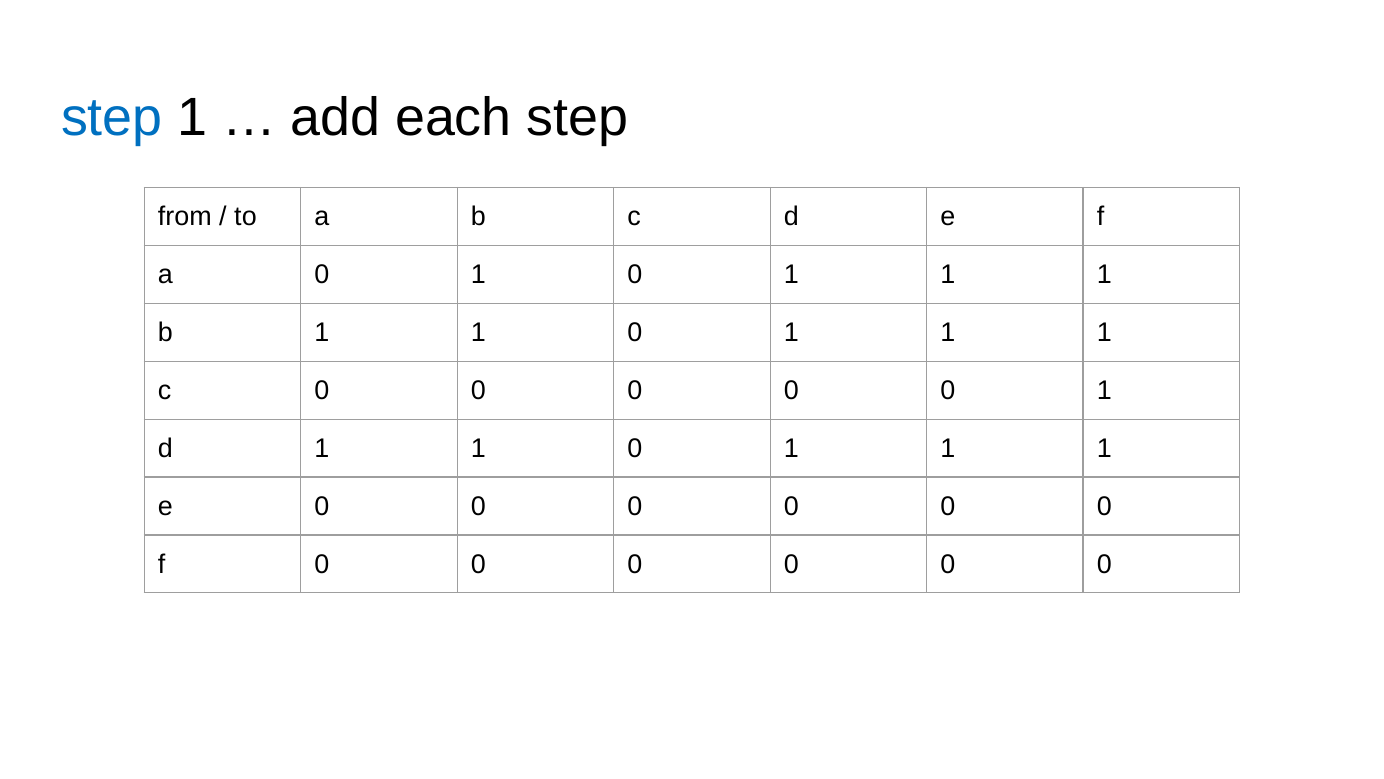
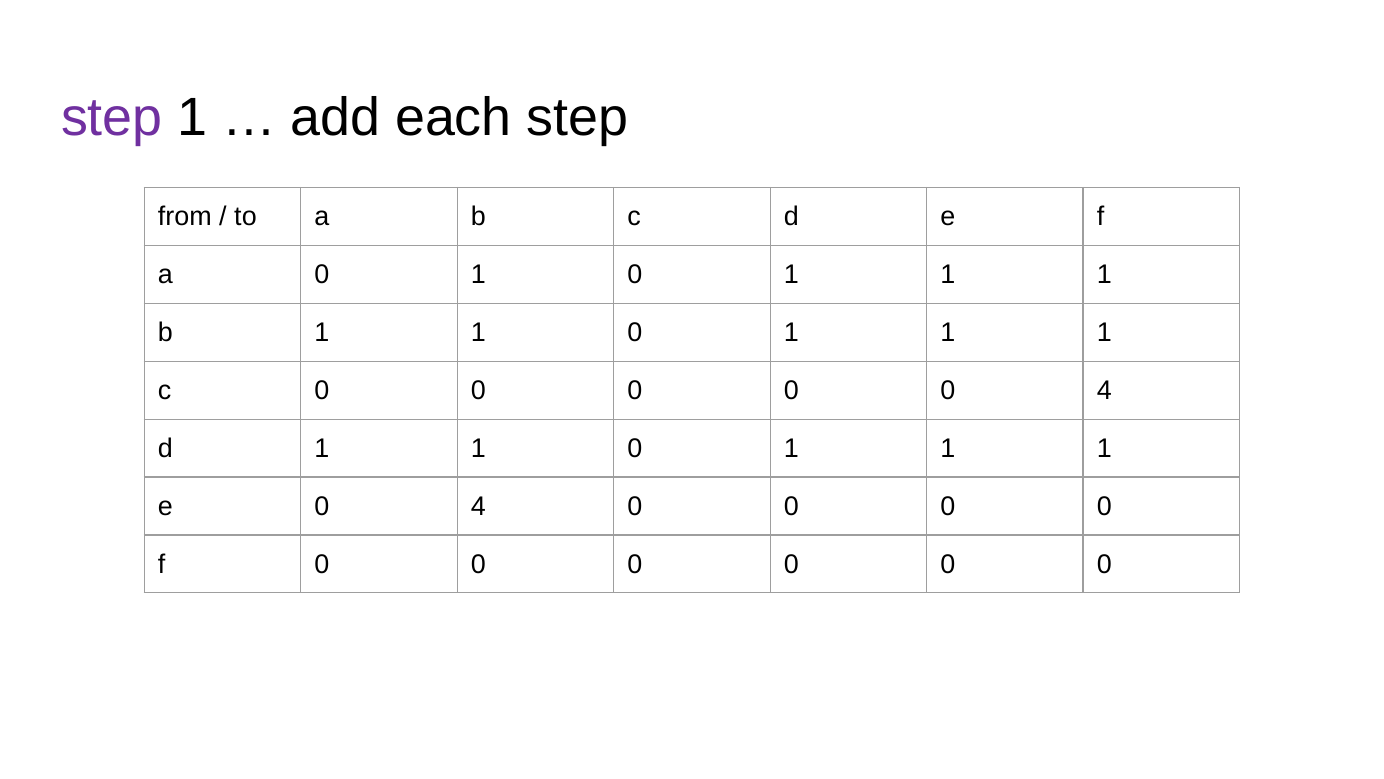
step colour: blue -> purple (112, 117)
0 0 1: 1 -> 4 (1104, 390)
e 0 0: 0 -> 4 (478, 506)
